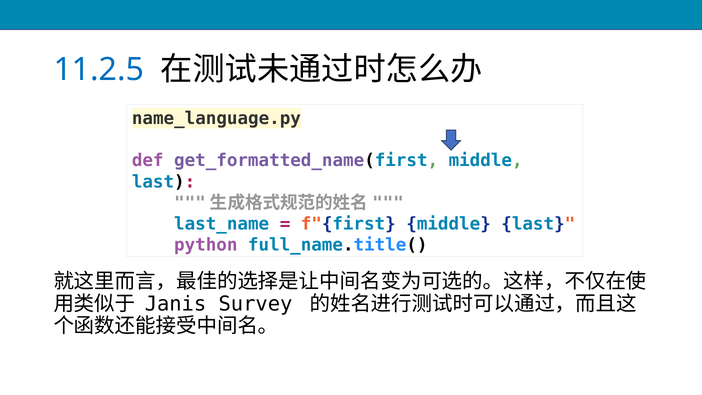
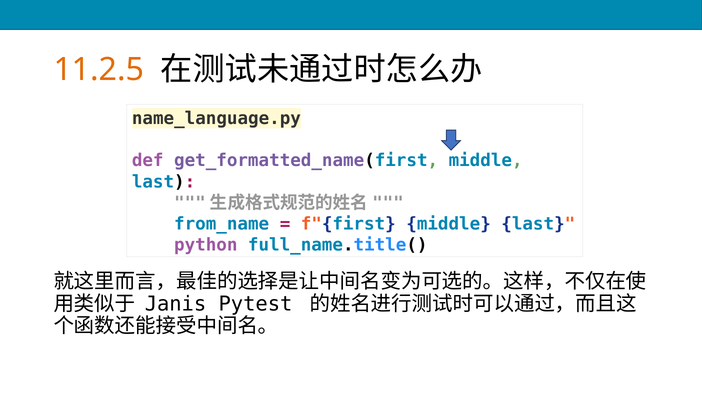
11.2.5 colour: blue -> orange (99, 70)
last_name: last_name -> from_name (222, 224)
Survey: Survey -> Pytest (255, 304)
